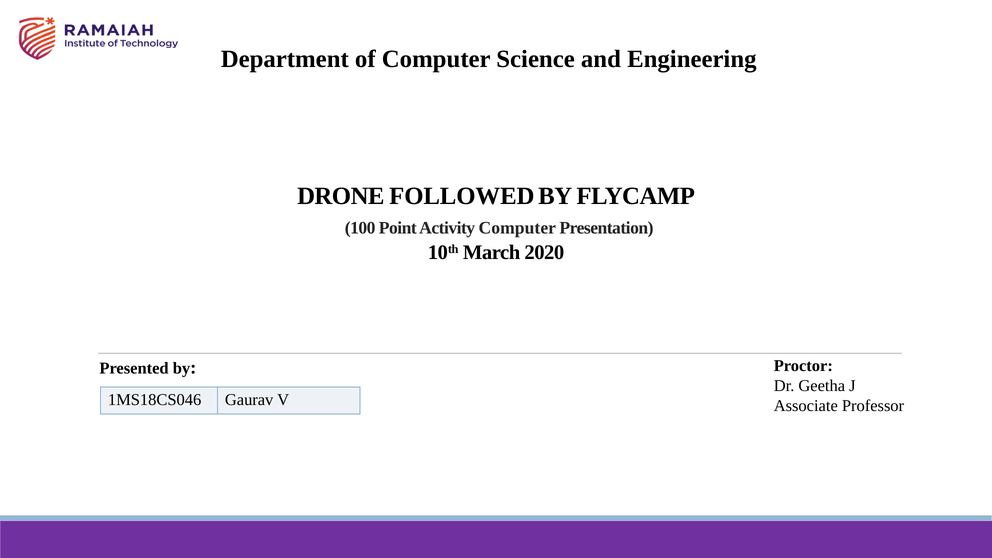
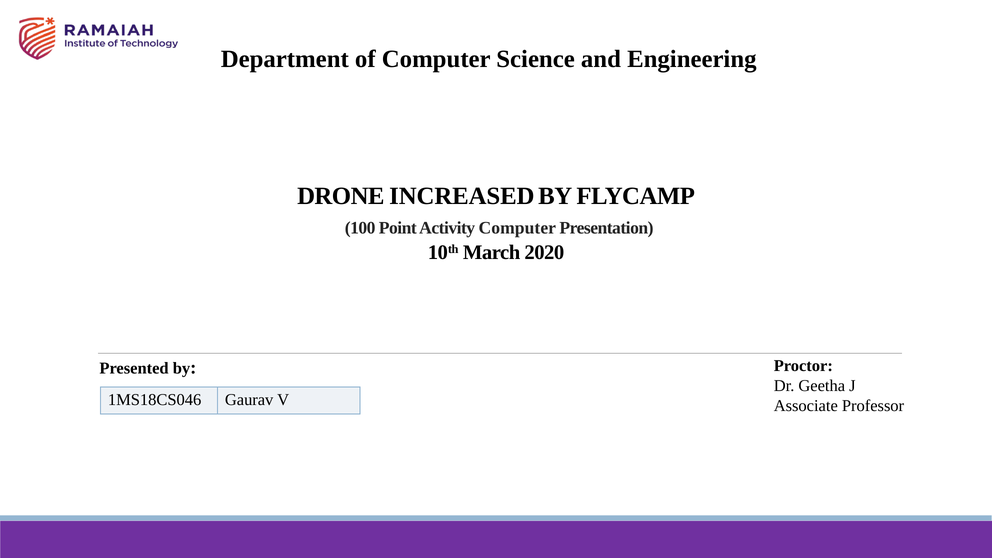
FOLLOWED: FOLLOWED -> INCREASED (462, 196)
